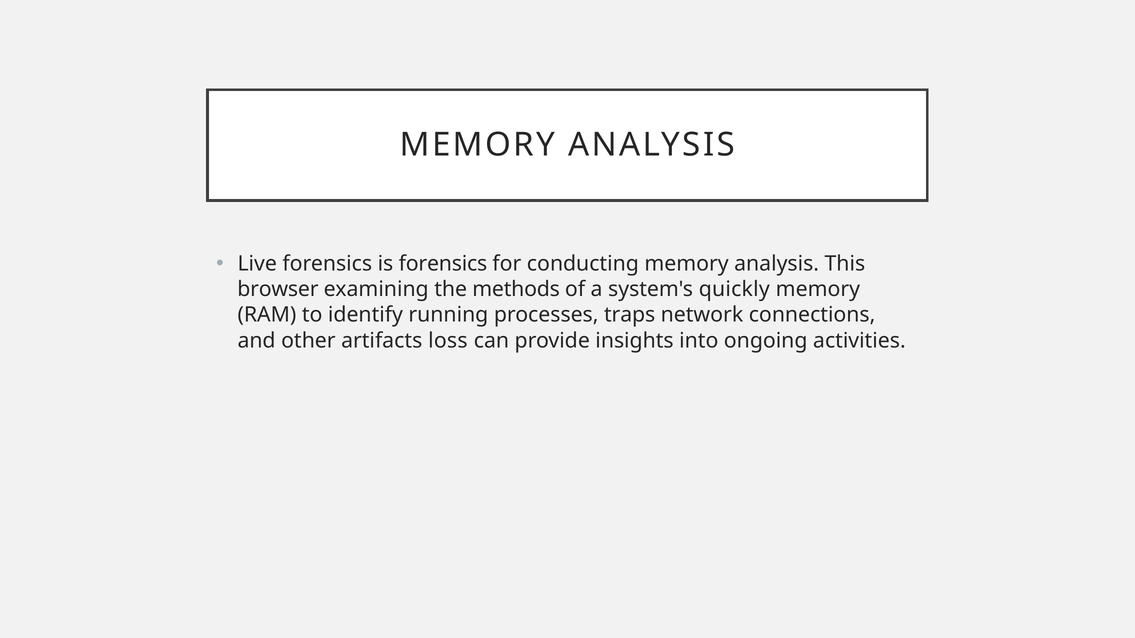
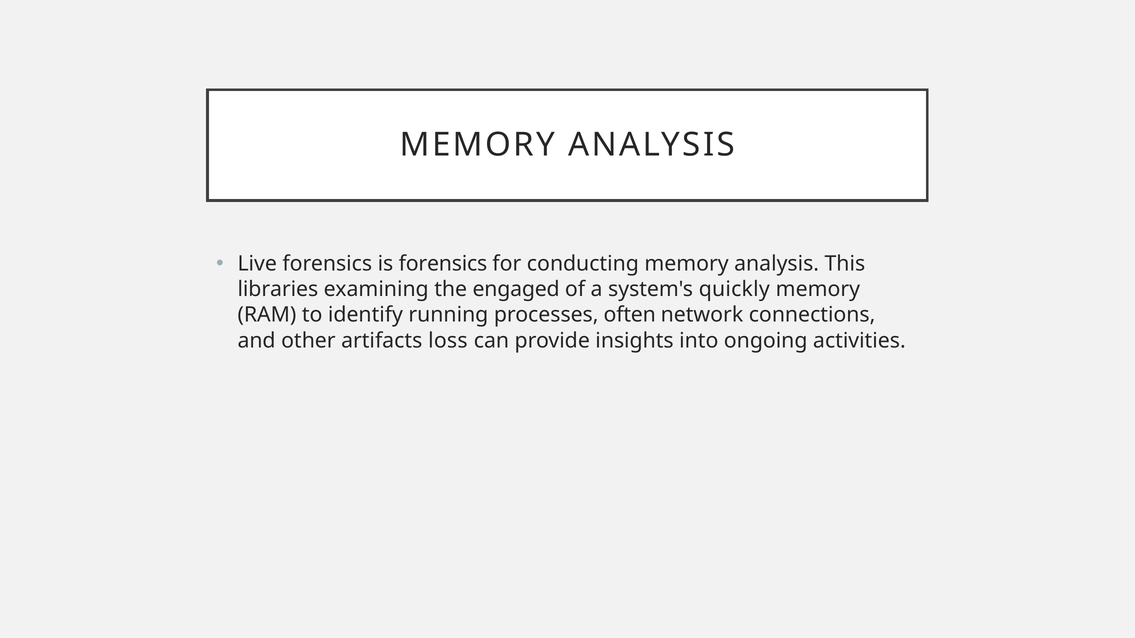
browser: browser -> libraries (278, 290)
methods: methods -> engaged (516, 290)
traps: traps -> often (630, 315)
